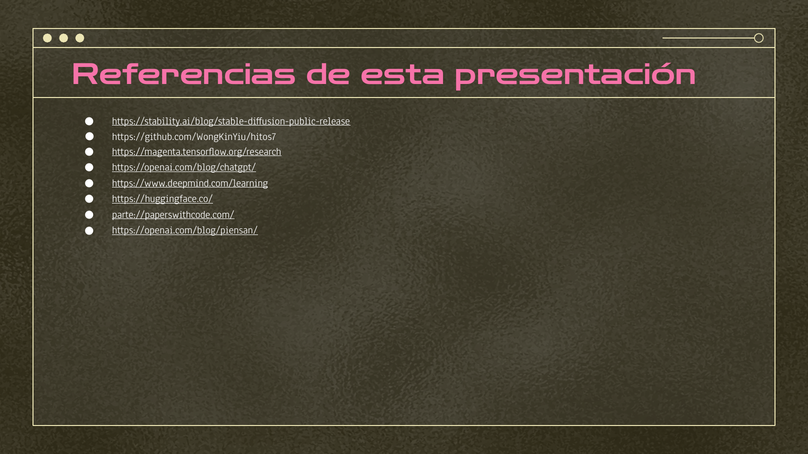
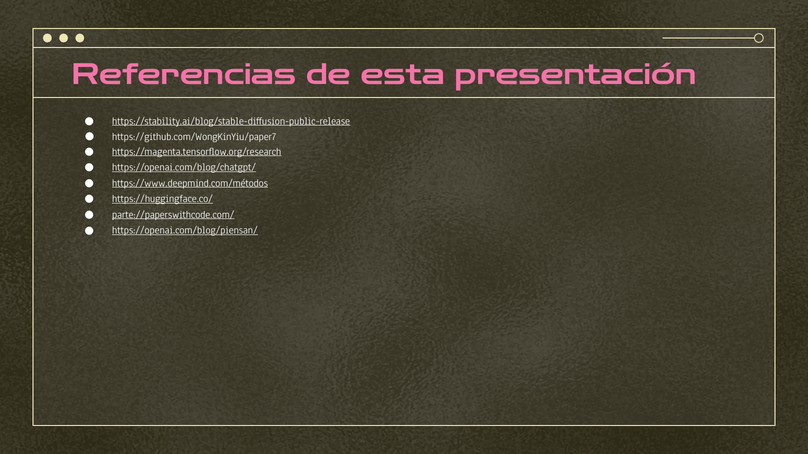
https://github.com/WongKinYiu/hitos7: https://github.com/WongKinYiu/hitos7 -> https://github.com/WongKinYiu/paper7 (194, 137)
https://www.deepmind.com/learning: https://www.deepmind.com/learning -> https://www.deepmind.com/métodos (190, 183)
